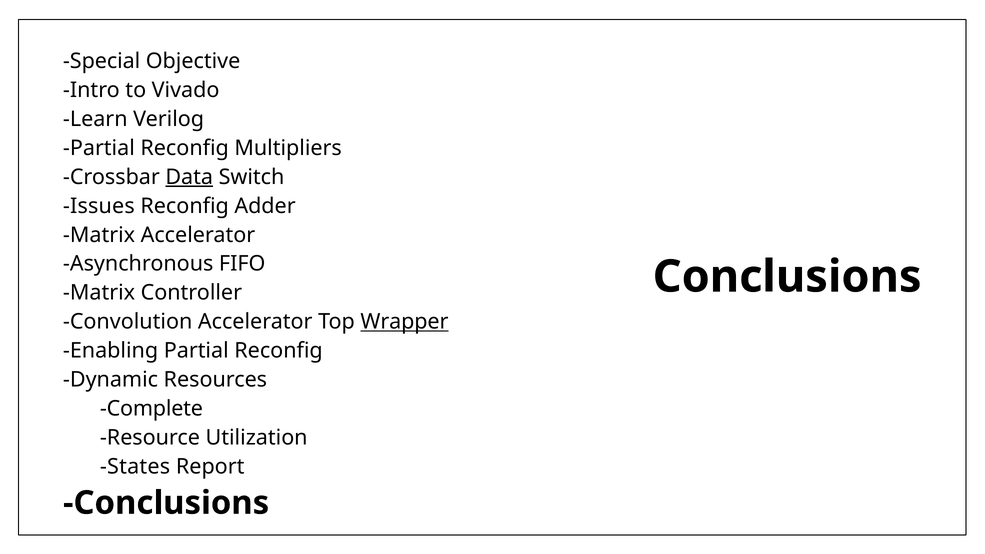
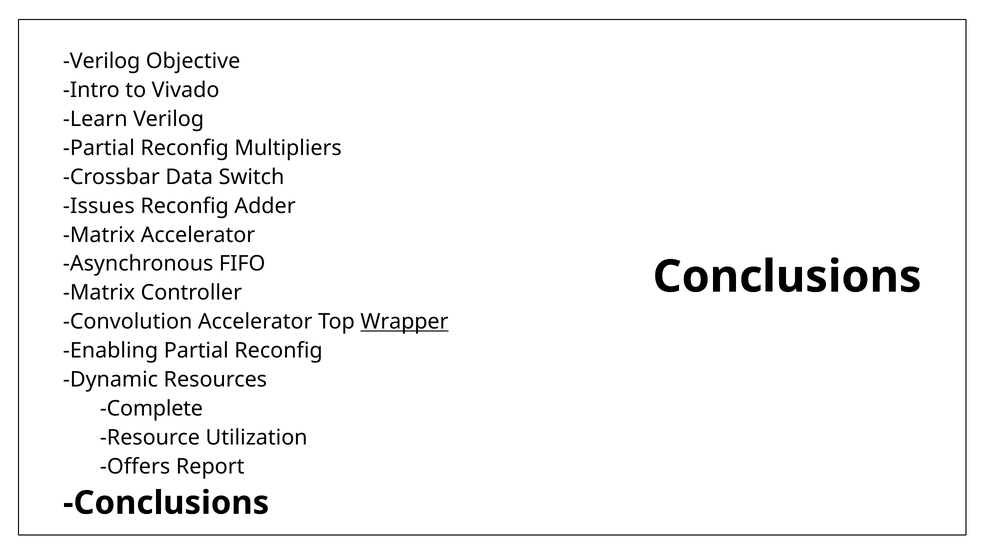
Special: Special -> Verilog (102, 61)
Data underline: present -> none (189, 177)
States: States -> Offers (135, 466)
